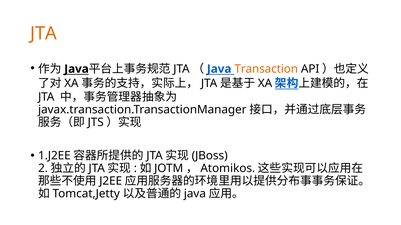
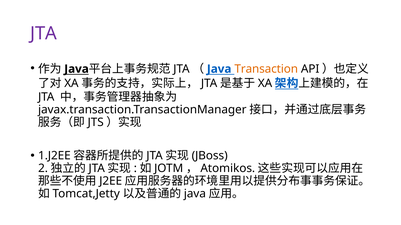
JTA colour: orange -> purple (44, 34)
